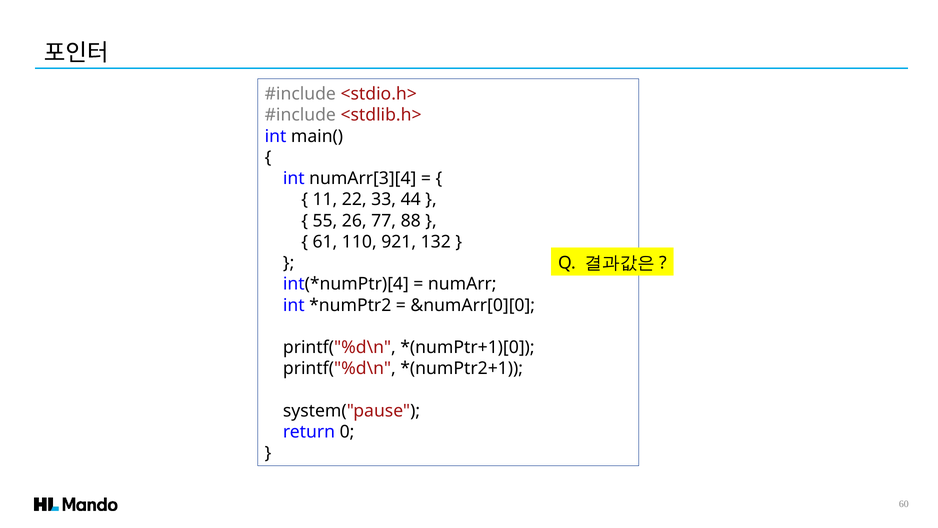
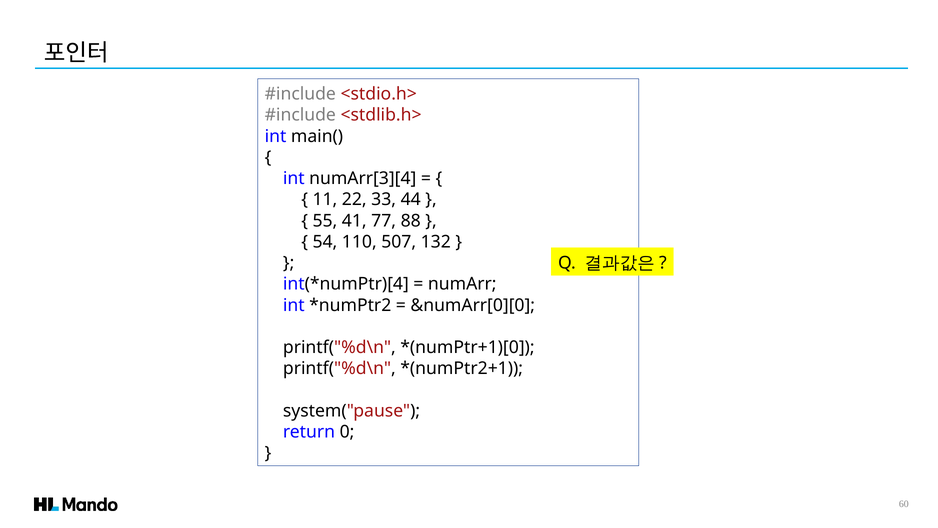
26: 26 -> 41 (354, 221)
61: 61 -> 54 (325, 242)
921: 921 -> 507 (399, 242)
